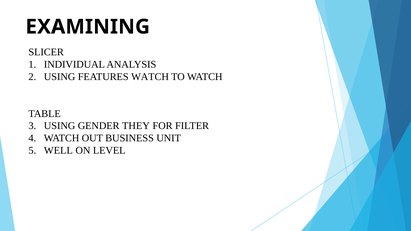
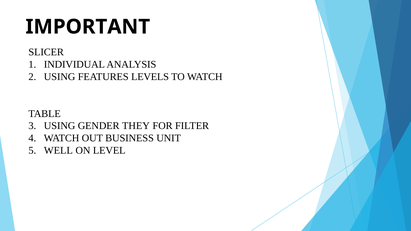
EXAMINING: EXAMINING -> IMPORTANT (88, 27)
FEATURES WATCH: WATCH -> LEVELS (150, 77)
